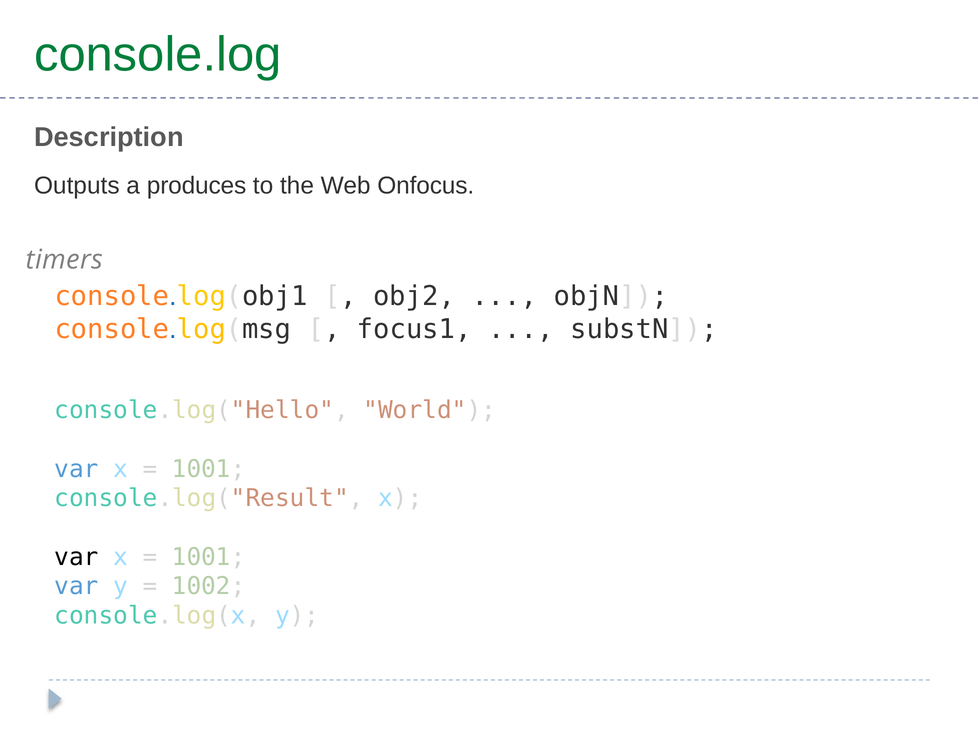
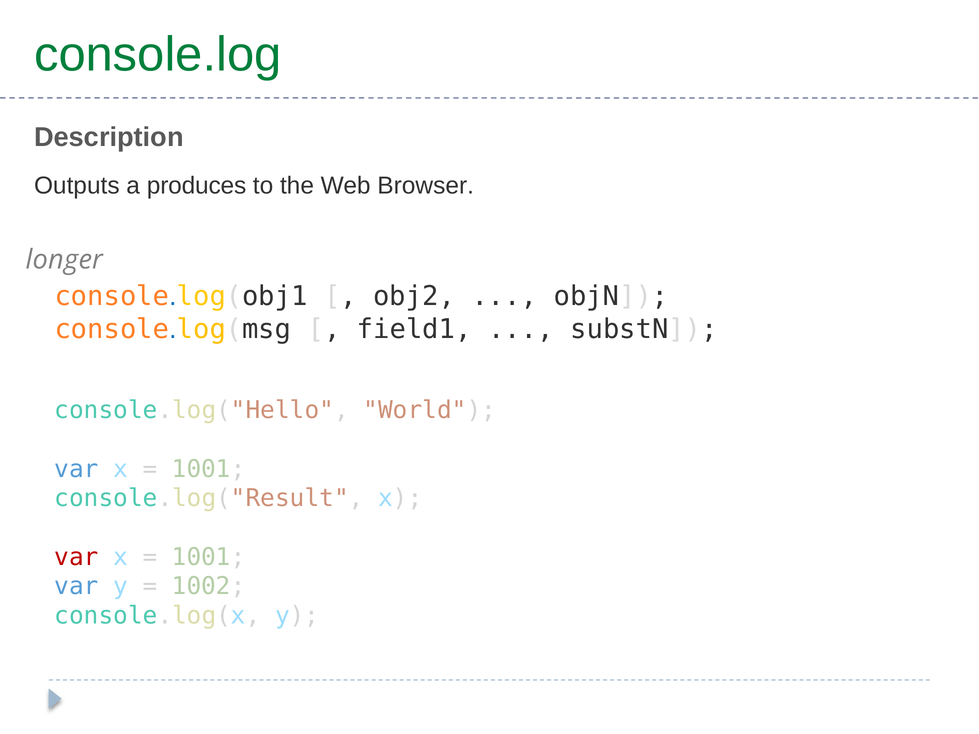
Onfocus: Onfocus -> Browser (426, 186)
timers: timers -> longer (64, 260)
focus1: focus1 -> field1 (414, 329)
var colour: black -> red (77, 557)
